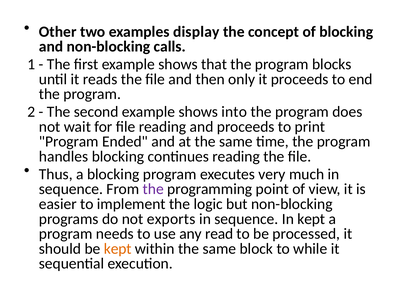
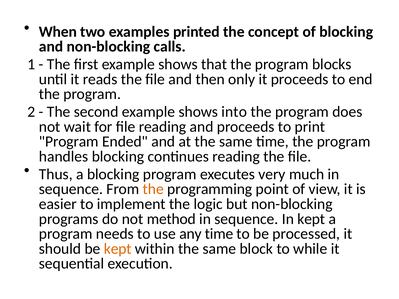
Other: Other -> When (58, 32)
display: display -> printed (196, 32)
the colour: purple -> orange (153, 189)
exports: exports -> method (171, 219)
any read: read -> time (219, 234)
